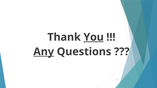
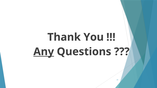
You underline: present -> none (94, 37)
